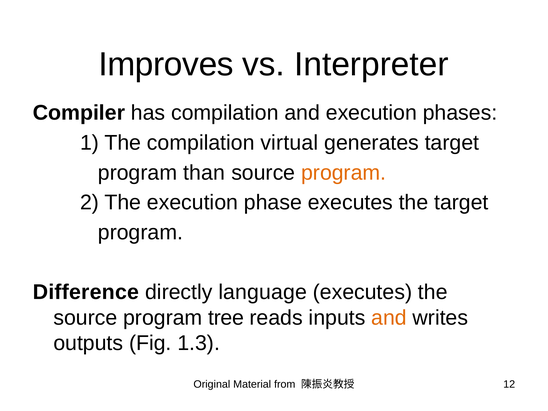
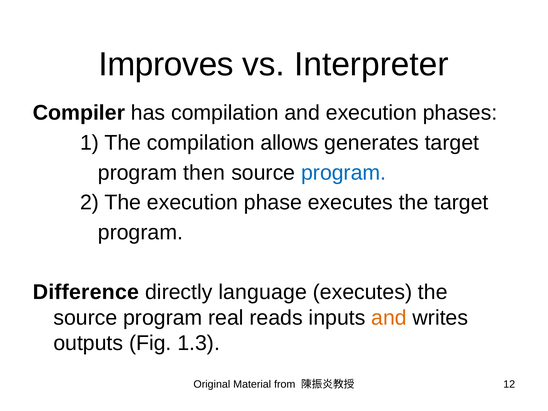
virtual: virtual -> allows (290, 143)
than: than -> then (204, 173)
program colour: orange -> blue (344, 173)
tree: tree -> real (226, 318)
